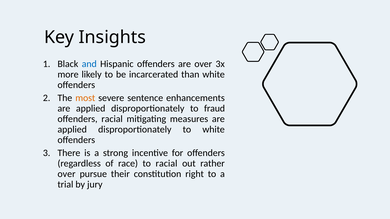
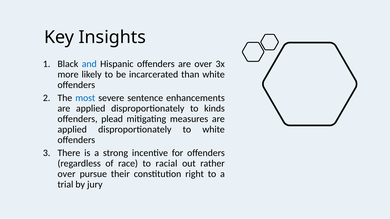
most colour: orange -> blue (85, 98)
fraud: fraud -> kinds (214, 109)
offenders racial: racial -> plead (112, 119)
